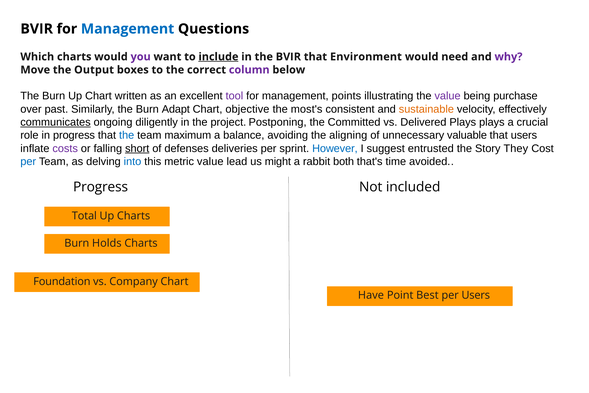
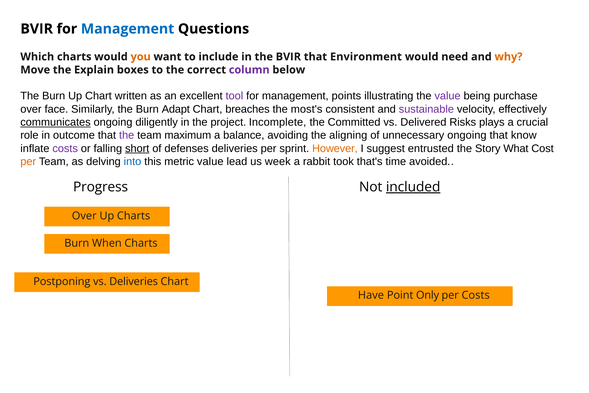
you colour: purple -> orange (141, 57)
include underline: present -> none (218, 57)
why colour: purple -> orange (509, 57)
Output: Output -> Explain (94, 70)
past: past -> face (56, 109)
objective: objective -> breaches (248, 109)
sustainable colour: orange -> purple (426, 109)
Postponing: Postponing -> Incomplete (278, 122)
Delivered Plays: Plays -> Risks (463, 122)
in progress: progress -> outcome (74, 135)
the colour: blue -> purple (127, 135)
unnecessary valuable: valuable -> ongoing (467, 135)
that users: users -> know (524, 135)
However colour: blue -> orange (335, 148)
They: They -> What (516, 148)
per colour: blue -> orange (28, 161)
might: might -> week (278, 161)
both: both -> took (344, 161)
included underline: none -> present (413, 187)
Total: Total -> Over (84, 216)
Holds: Holds -> When (107, 243)
Foundation: Foundation -> Postponing (62, 281)
vs Company: Company -> Deliveries (134, 281)
Best: Best -> Only (428, 295)
per Users: Users -> Costs (476, 295)
